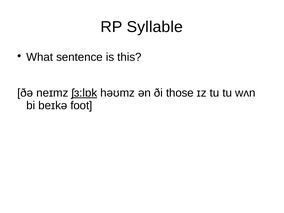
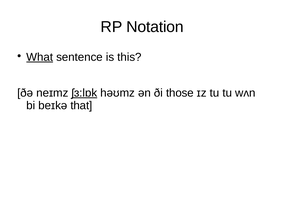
Syllable: Syllable -> Notation (155, 27)
What underline: none -> present (40, 57)
foot: foot -> that (81, 106)
